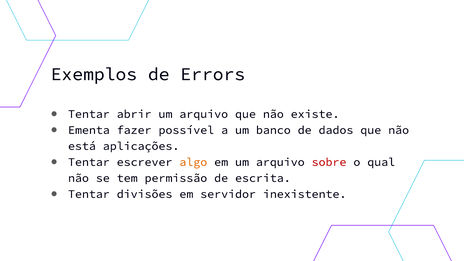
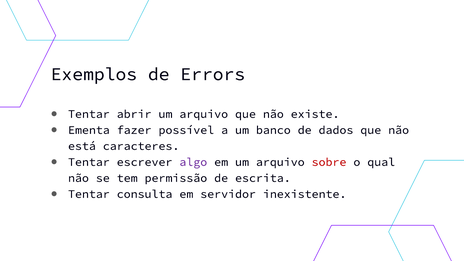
aplicações: aplicações -> caracteres (141, 146)
algo colour: orange -> purple (193, 162)
divisões: divisões -> consulta (145, 194)
